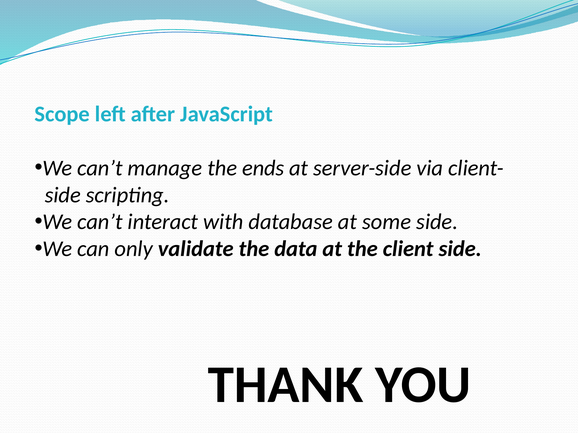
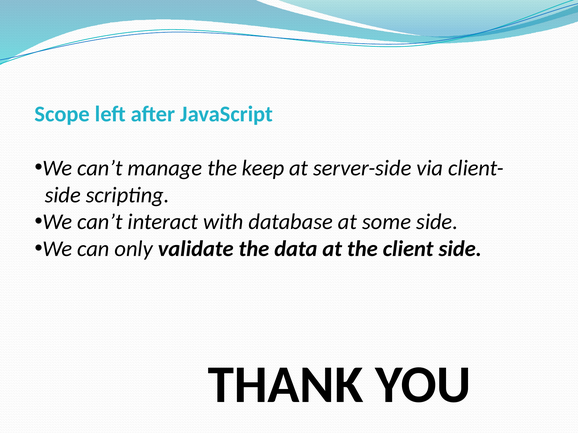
ends: ends -> keep (263, 168)
